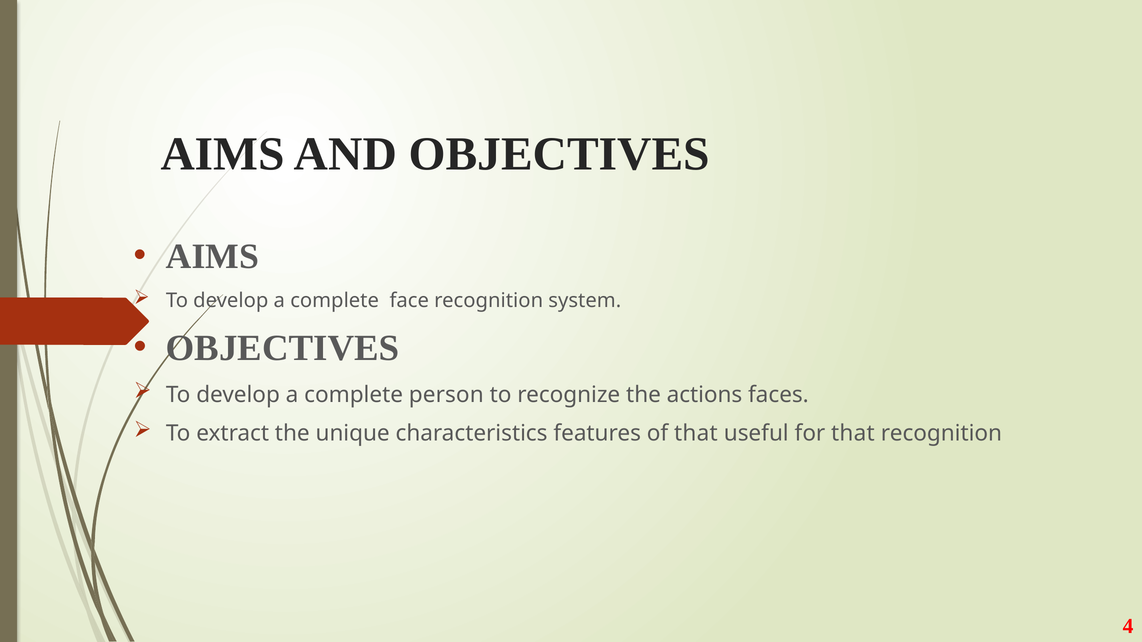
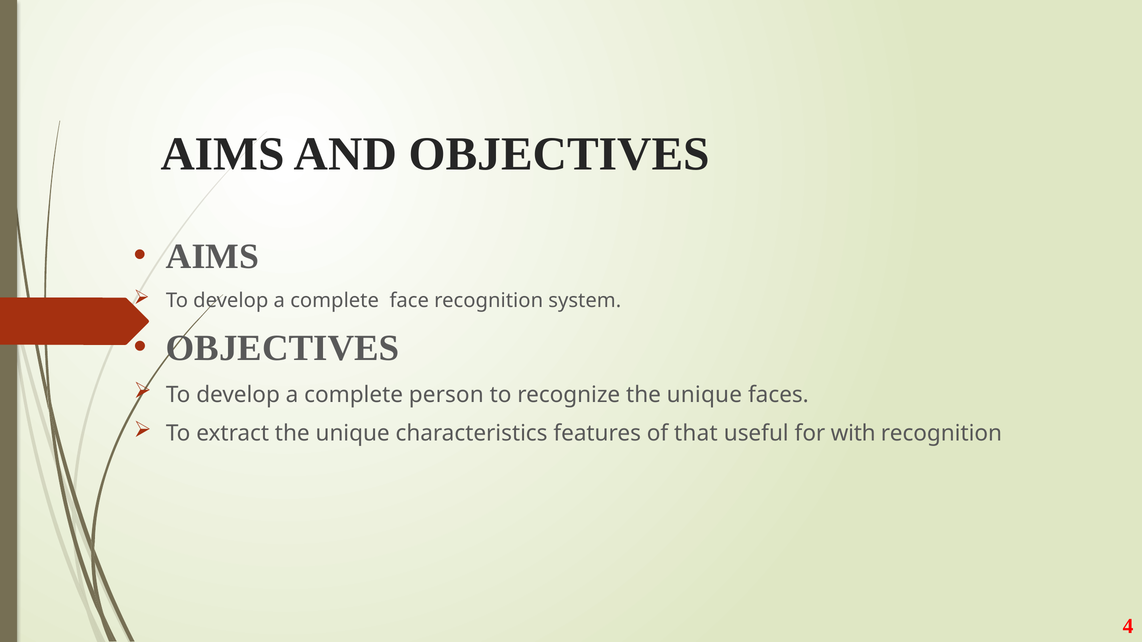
recognize the actions: actions -> unique (704, 395)
for that: that -> with (853, 434)
